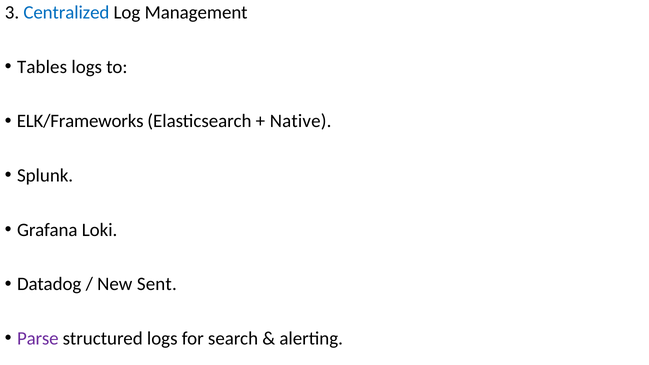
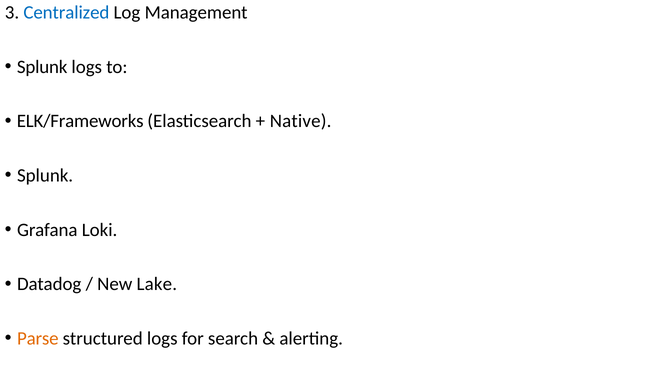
Tables: Tables -> Splunk (42, 67)
Sent: Sent -> Lake (157, 284)
Parse colour: purple -> orange (38, 338)
